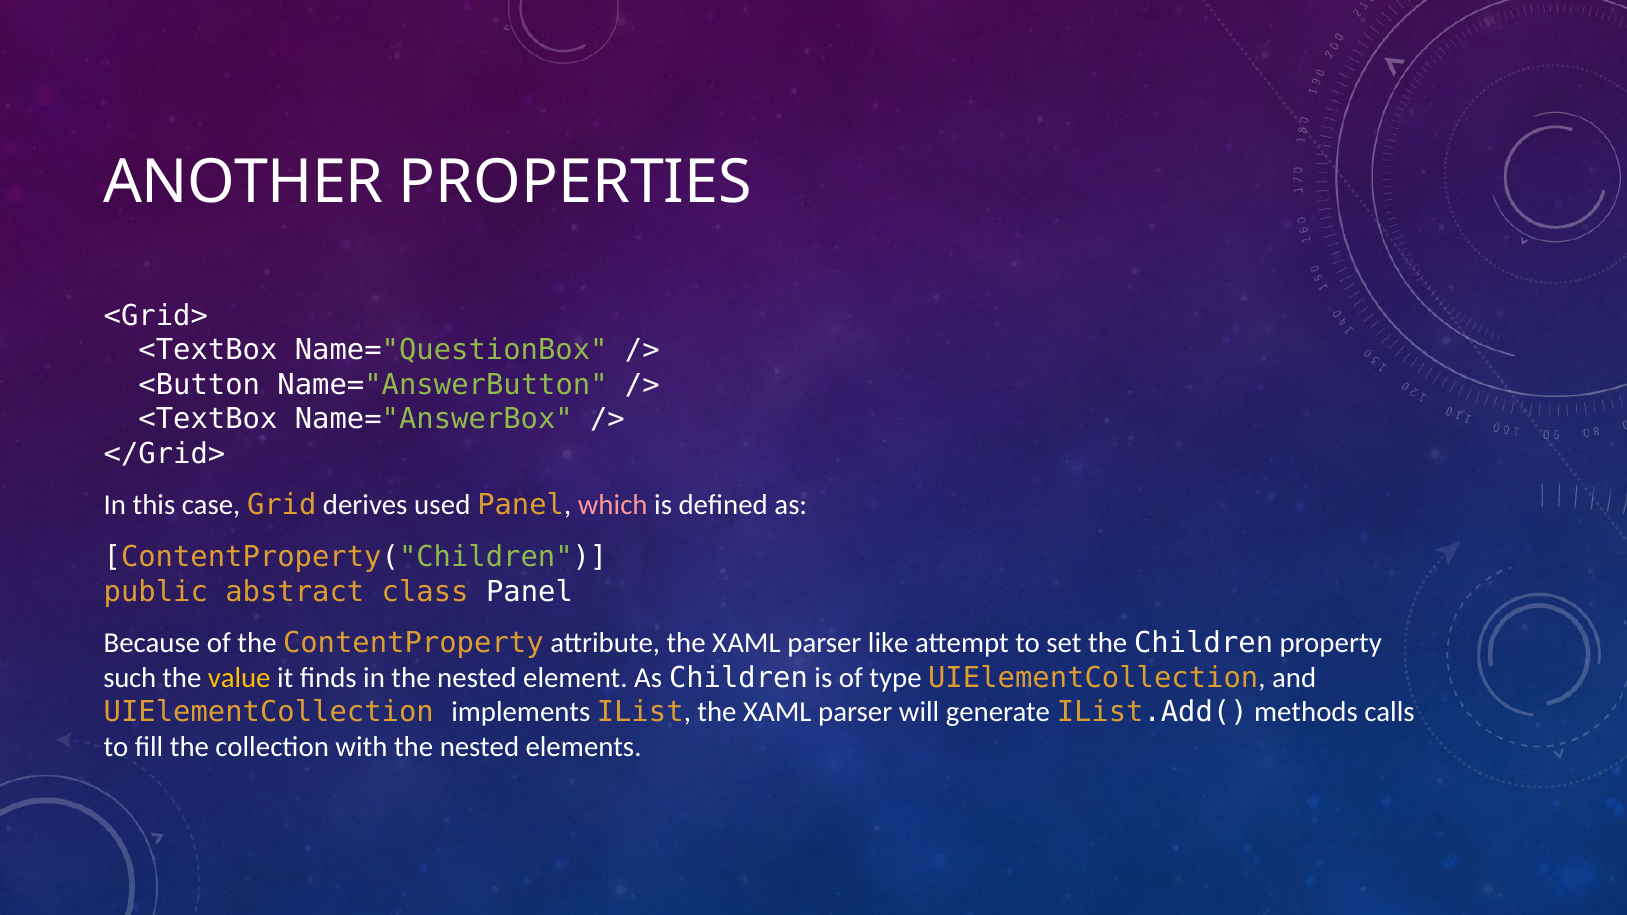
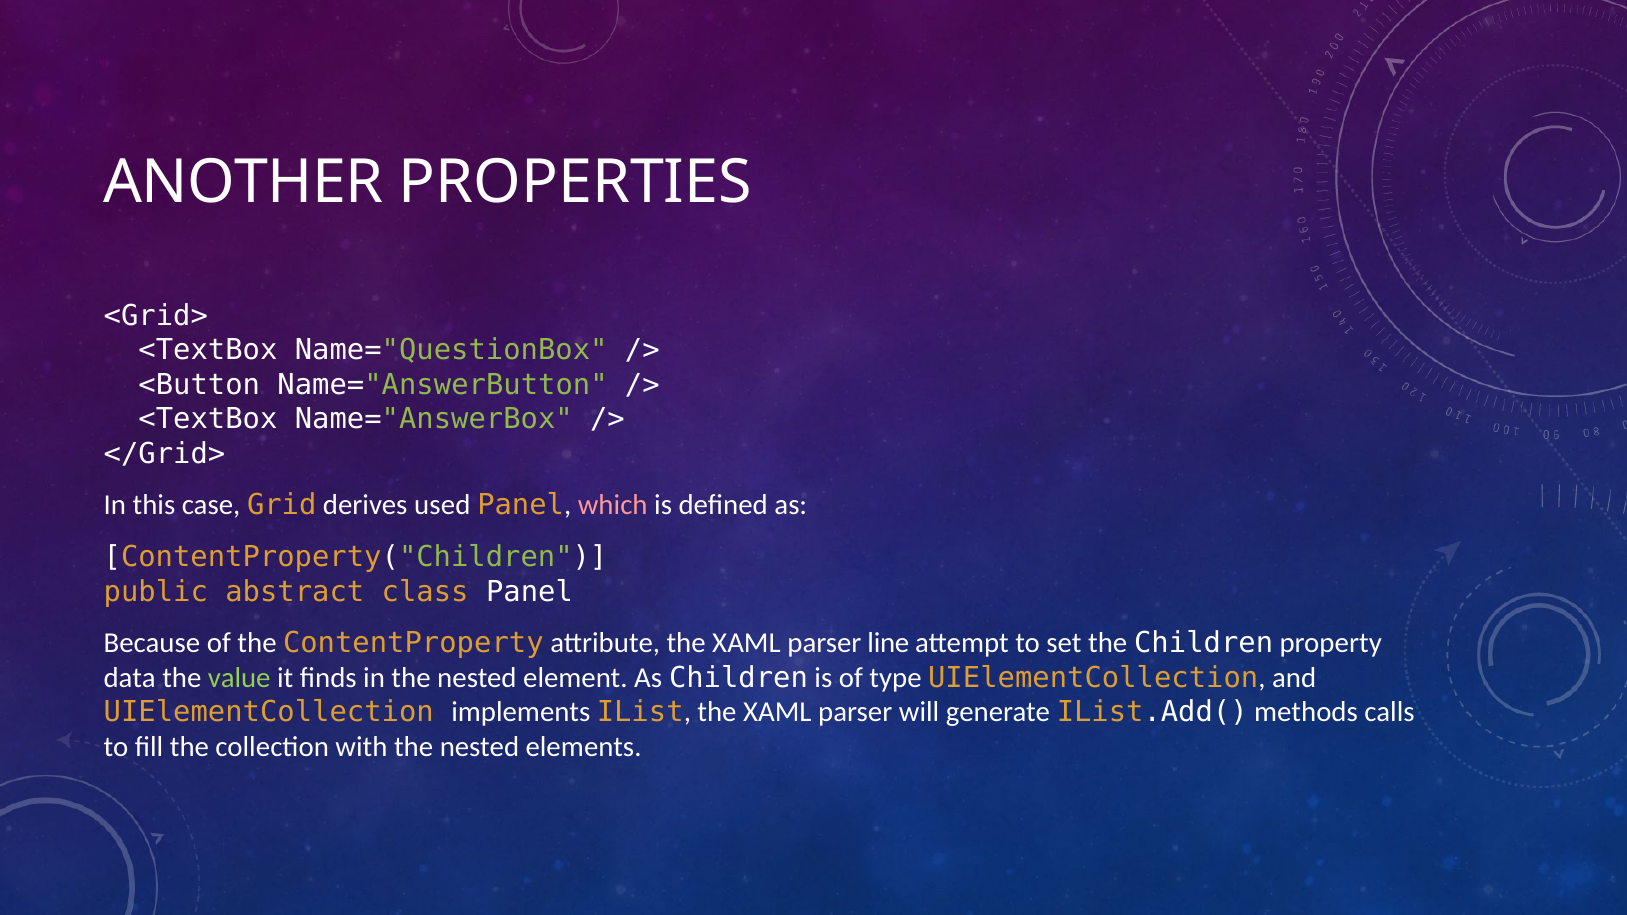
like: like -> line (888, 643)
such: such -> data (130, 678)
value colour: yellow -> light green (239, 678)
